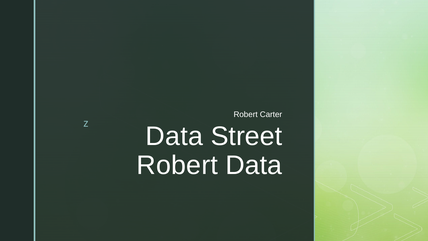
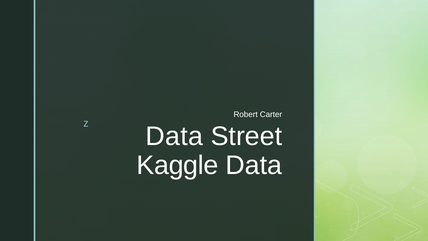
Robert: Robert -> Kaggle (177, 165)
